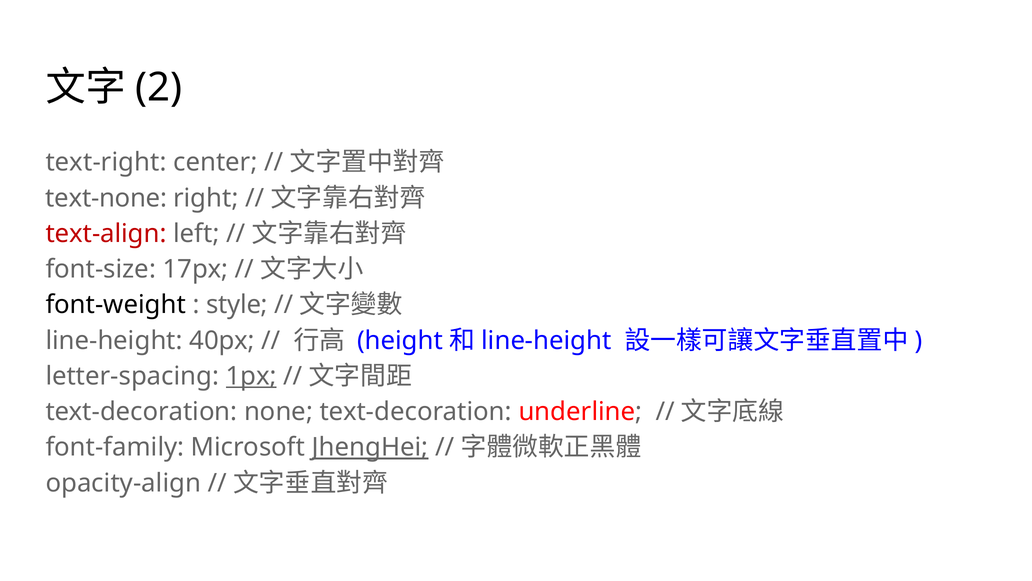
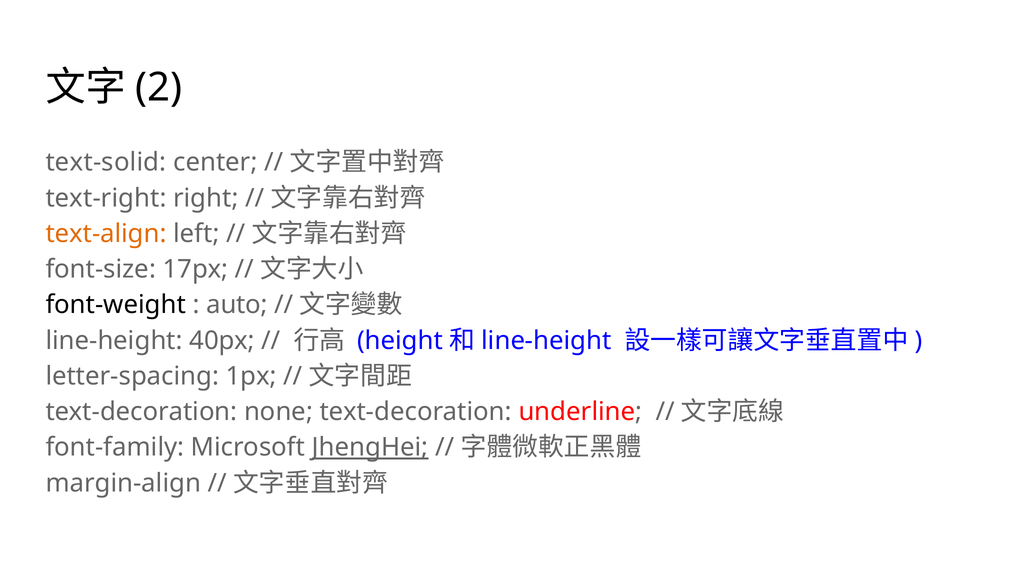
text-right: text-right -> text-solid (106, 162)
text-none: text-none -> text-right (106, 198)
text-align colour: red -> orange (106, 233)
style: style -> auto (237, 305)
1px underline: present -> none (251, 376)
opacity-align: opacity-align -> margin-align (123, 483)
